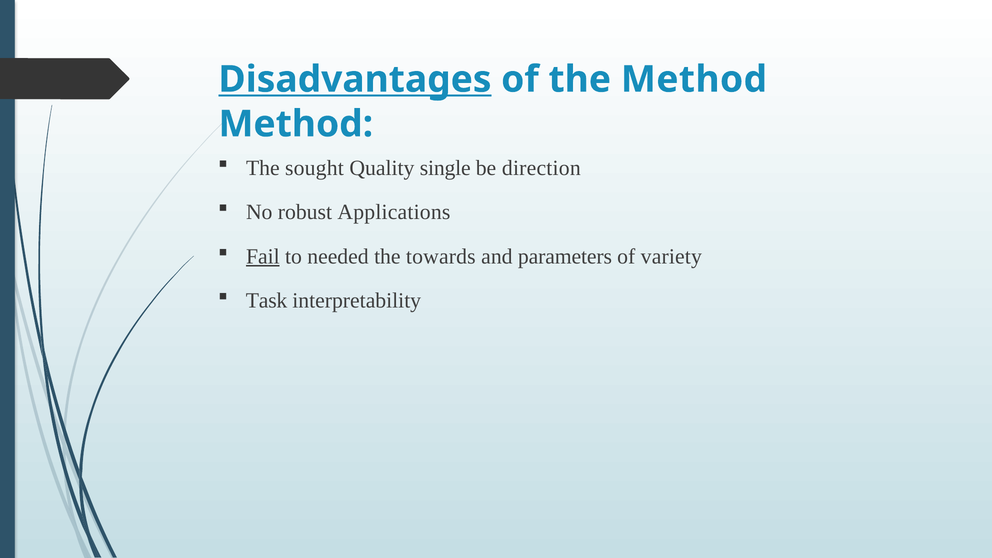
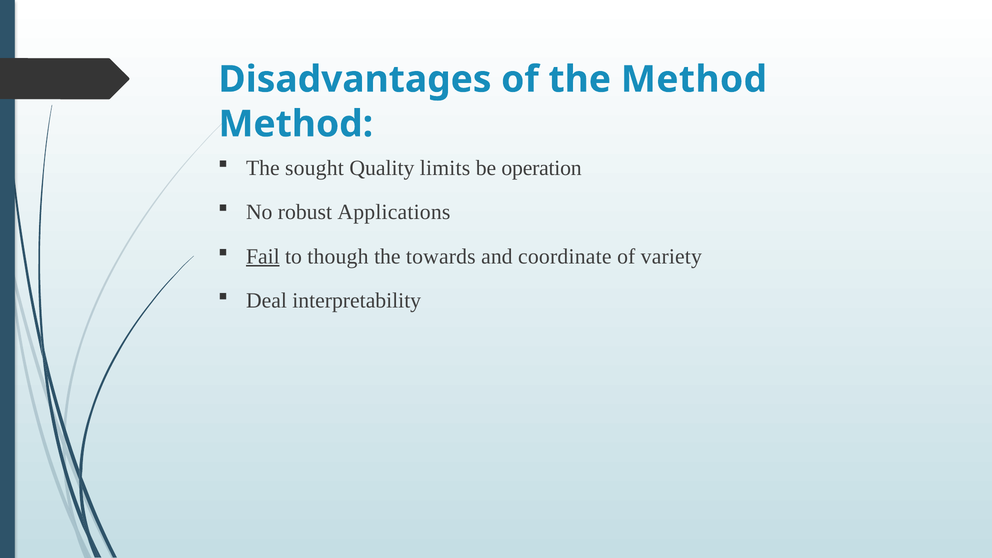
Disadvantages underline: present -> none (355, 79)
single: single -> limits (445, 168)
direction: direction -> operation (542, 168)
needed: needed -> though (338, 256)
parameters: parameters -> coordinate (565, 256)
Task: Task -> Deal (266, 301)
